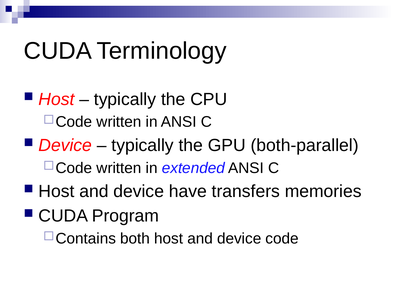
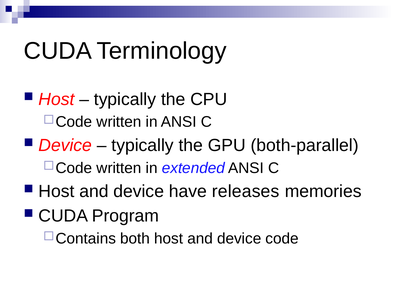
transfers: transfers -> releases (246, 191)
